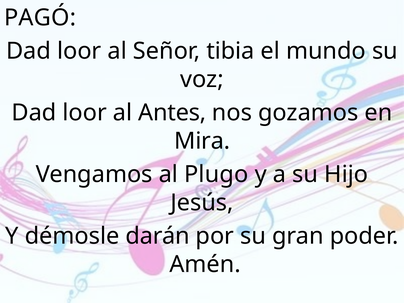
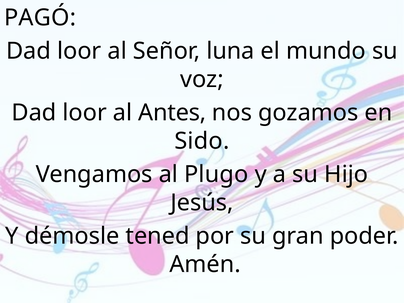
tibia: tibia -> luna (230, 51)
Mira: Mira -> Sido (202, 141)
darán: darán -> tened (158, 236)
